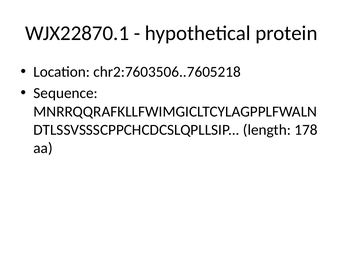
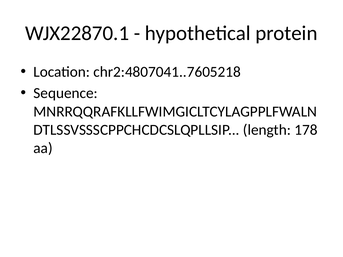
chr2:7603506..7605218: chr2:7603506..7605218 -> chr2:4807041..7605218 (167, 72)
